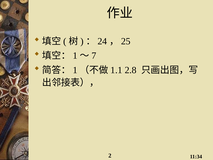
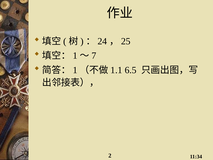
2.8: 2.8 -> 6.5 (131, 70)
